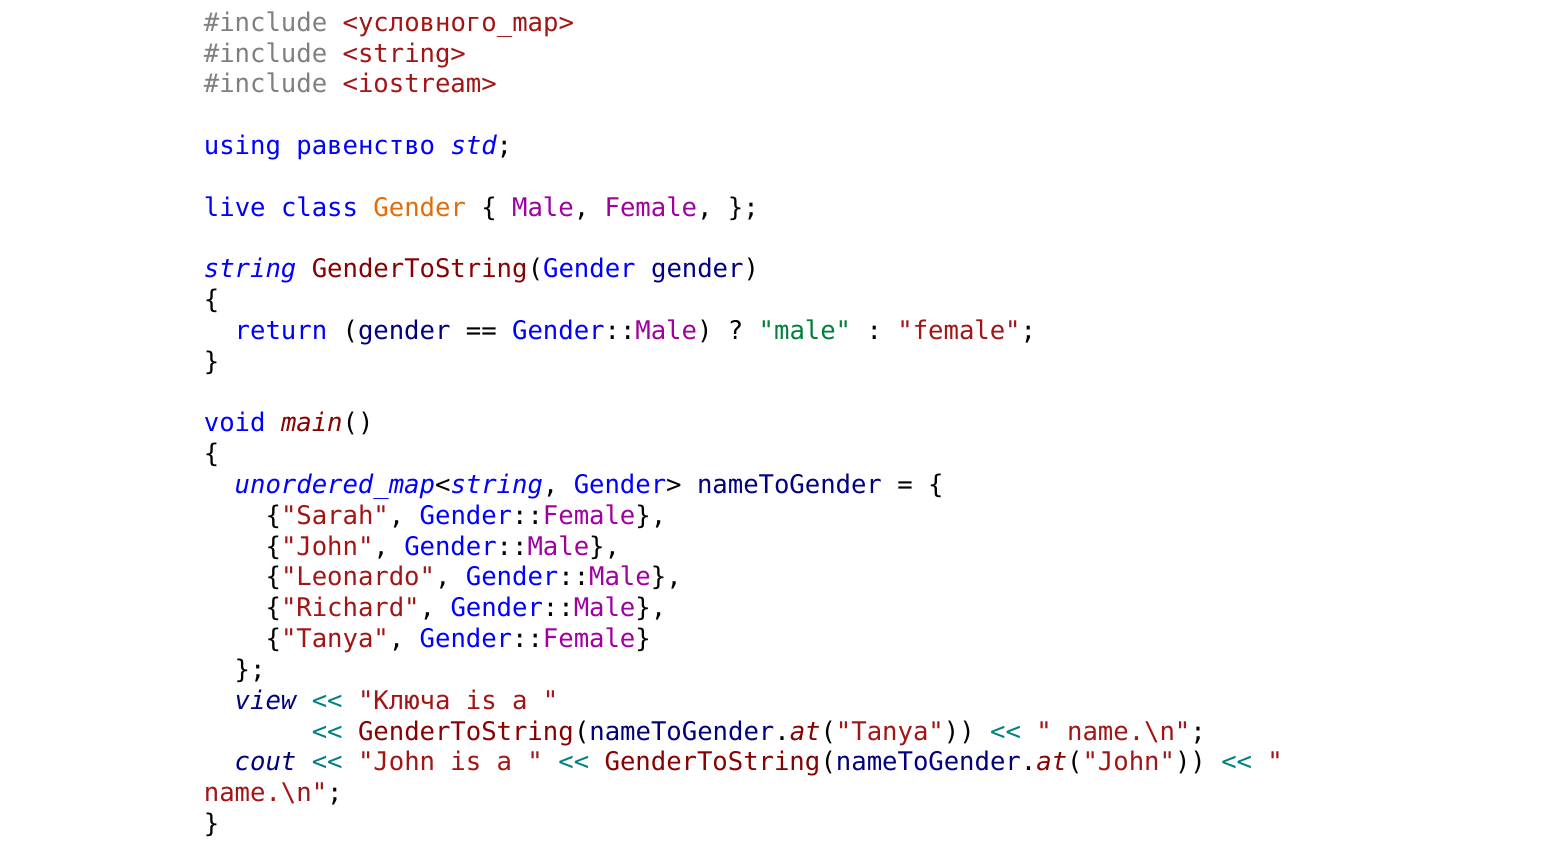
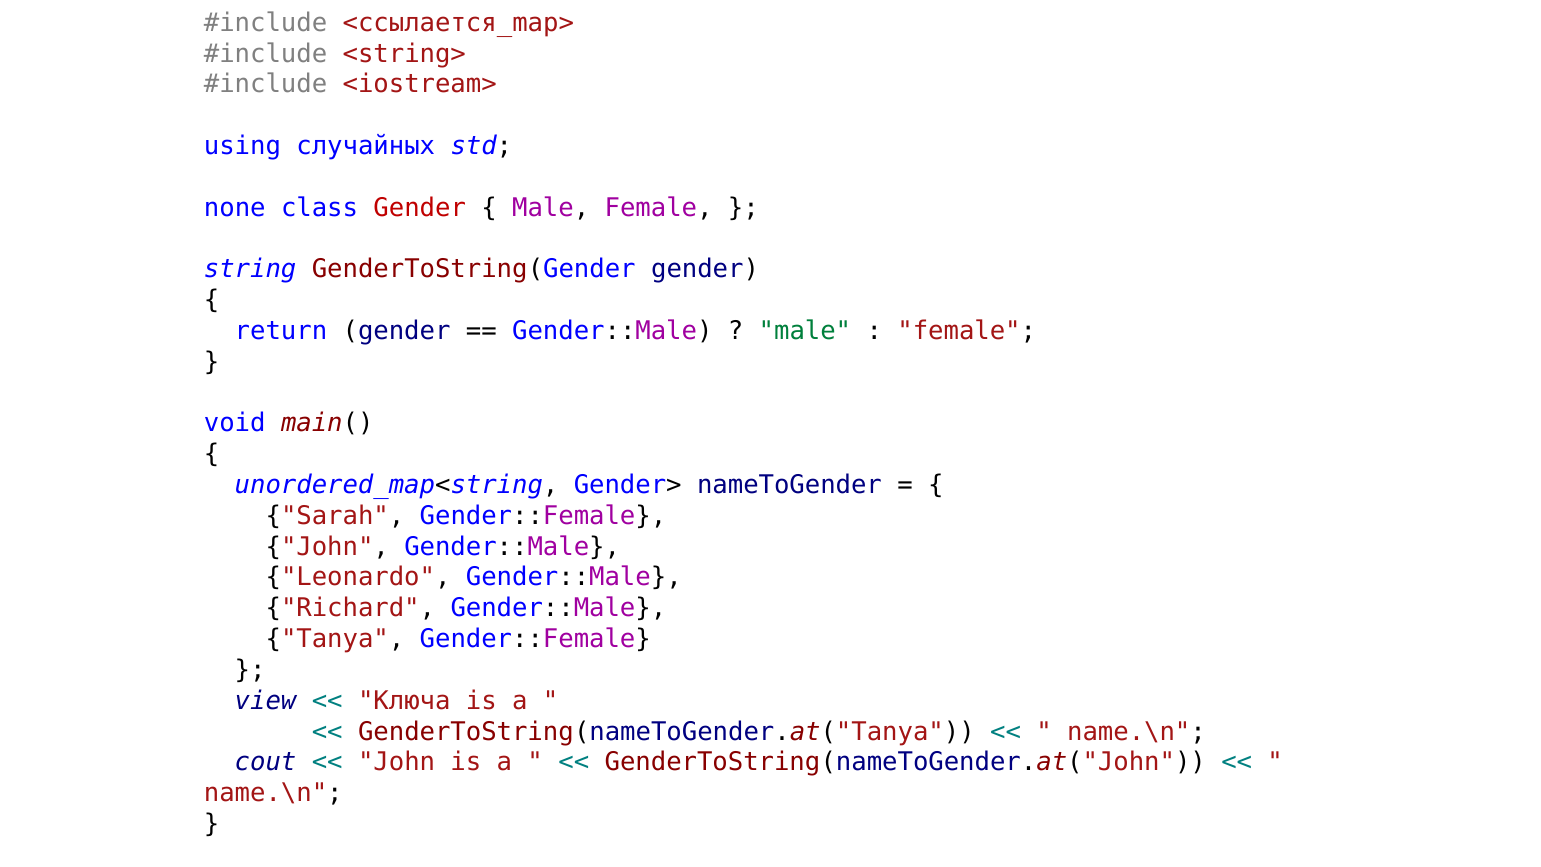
<условного_map>: <условного_map> -> <ссылается_map> (458, 23)
равенство: равенство -> случайных (366, 146)
live: live -> none (235, 208)
Gender colour: orange -> red (420, 208)
